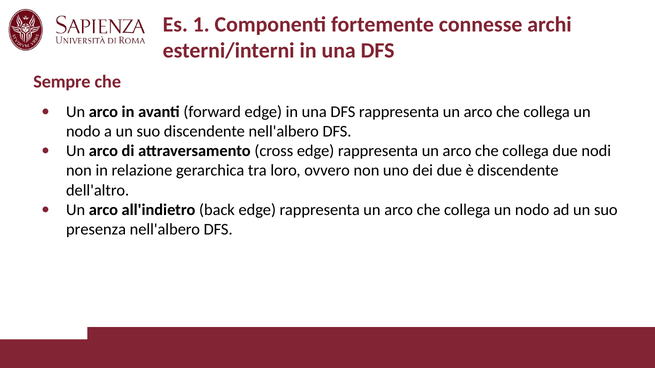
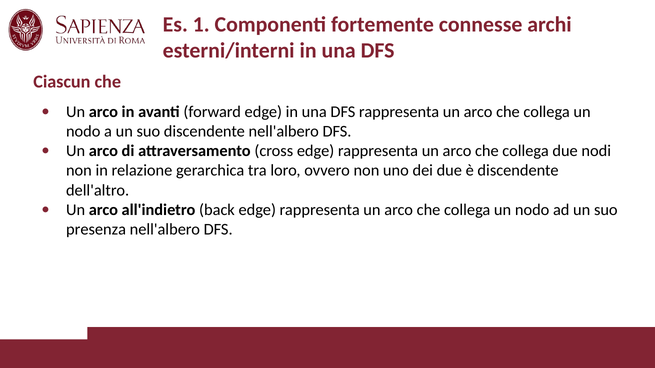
Sempre: Sempre -> Ciascun (62, 82)
